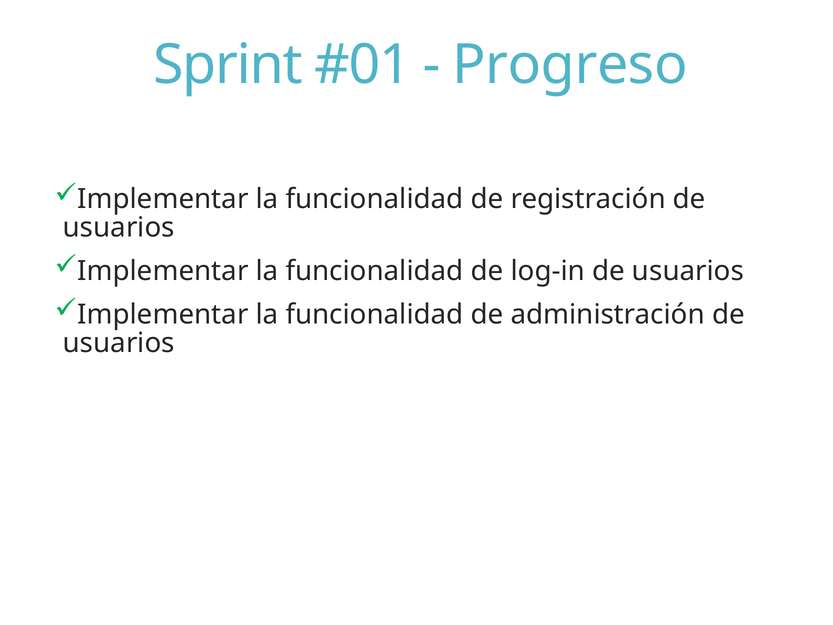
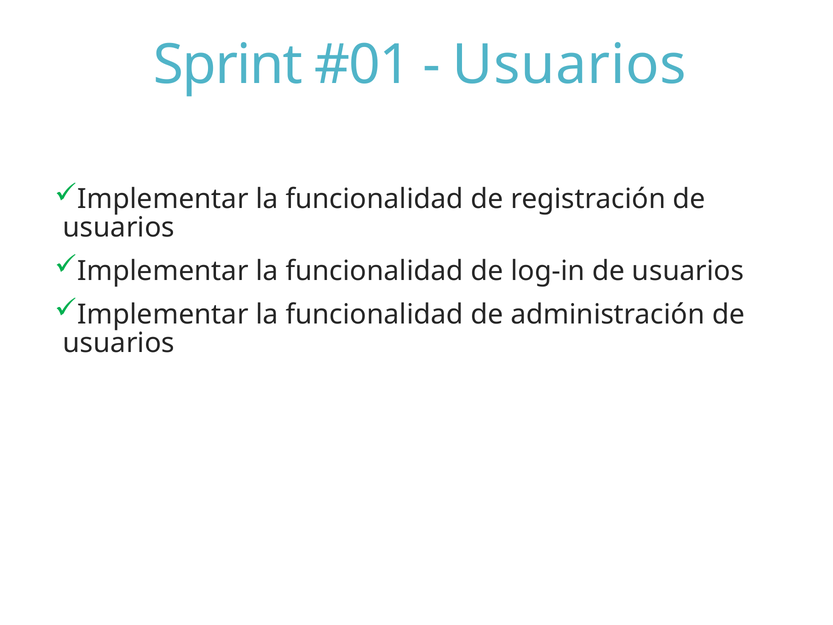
Progreso: Progreso -> Usuarios (569, 65)
